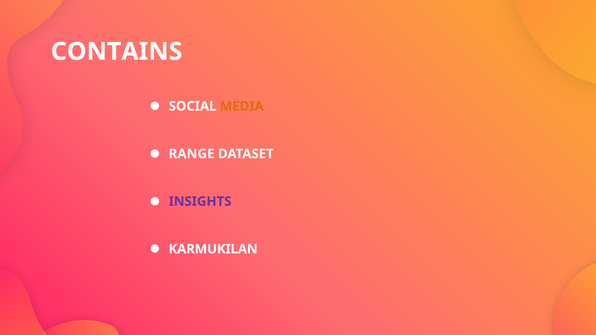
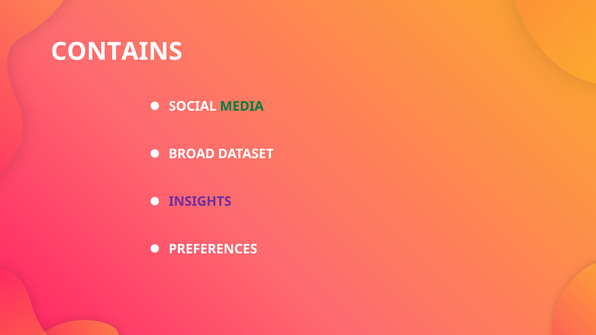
MEDIA colour: orange -> green (242, 106)
RANGE: RANGE -> BROAD (192, 154)
KARMUKILAN: KARMUKILAN -> PREFERENCES (213, 249)
